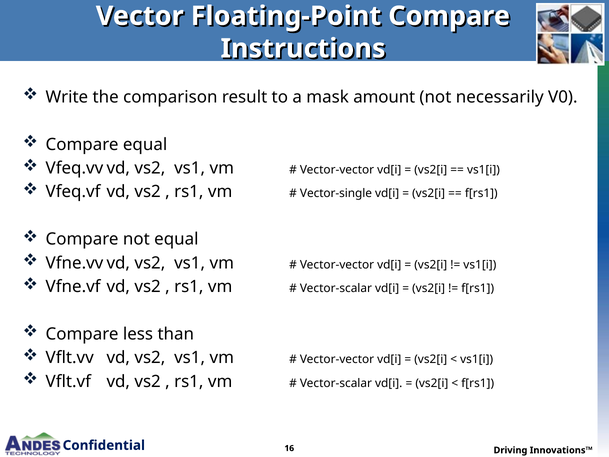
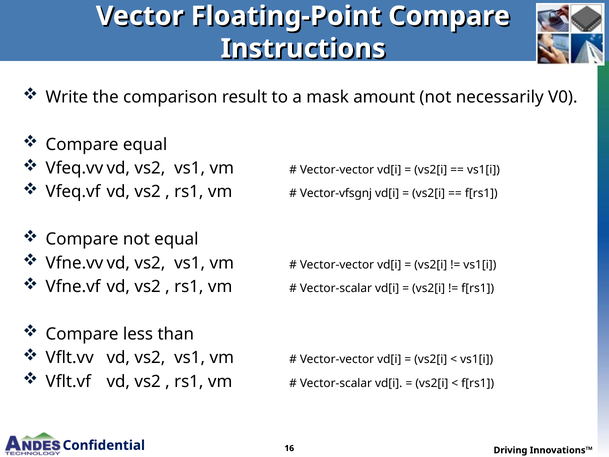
Vector-single: Vector-single -> Vector-vfsgnj (336, 193)
